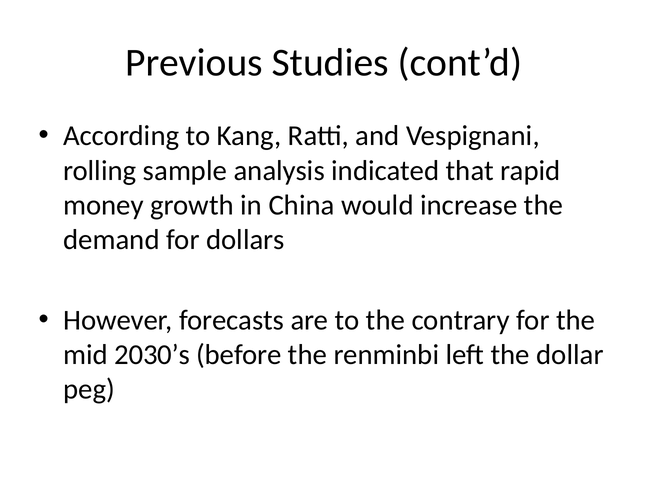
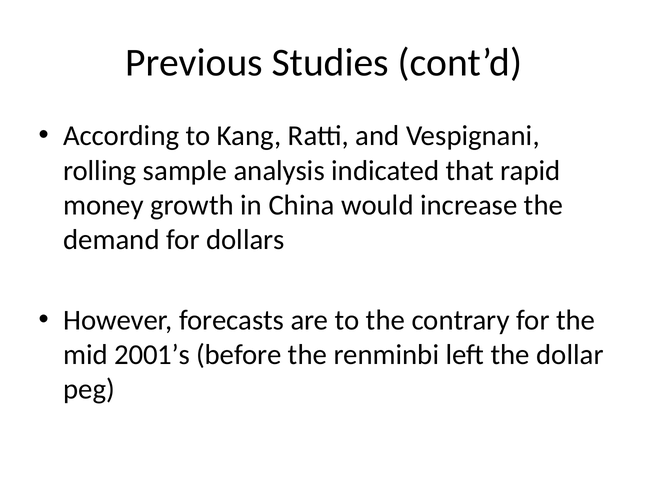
2030’s: 2030’s -> 2001’s (152, 355)
